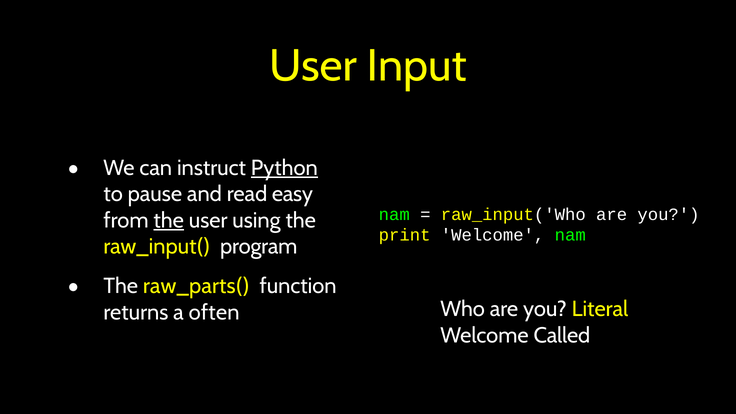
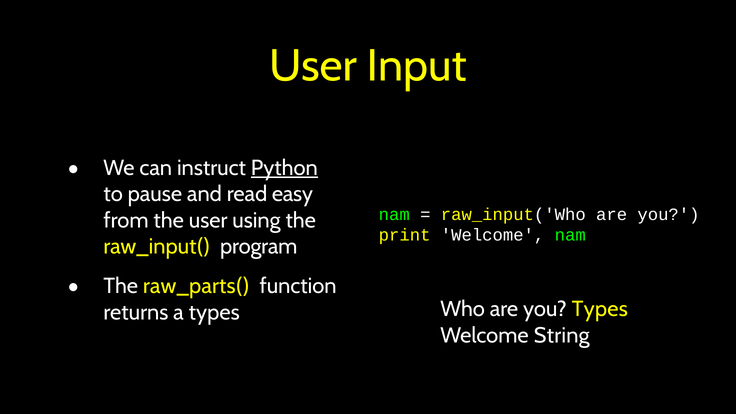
the underline: present -> none (169, 220)
you Literal: Literal -> Types (600, 309)
a often: often -> types (214, 312)
Called: Called -> String (562, 335)
